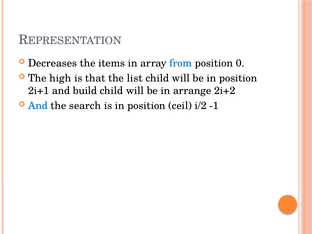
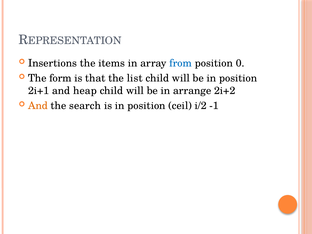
Decreases: Decreases -> Insertions (53, 63)
high: high -> form (60, 78)
build: build -> heap (85, 91)
And colour: blue -> orange (38, 106)
